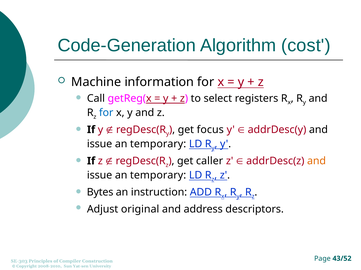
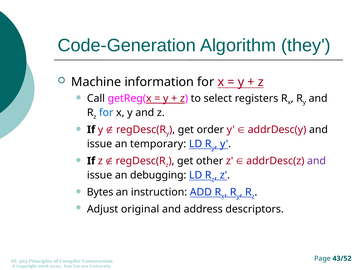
cost: cost -> they (306, 46)
focus: focus -> order (210, 130)
caller: caller -> other (210, 161)
and colour: orange -> purple (317, 161)
temporary: temporary -> debugging (158, 176)
